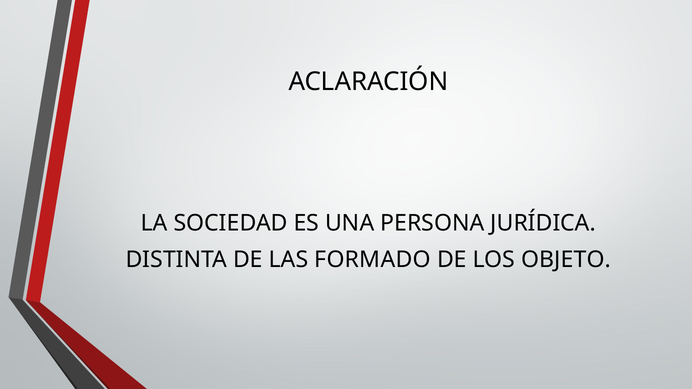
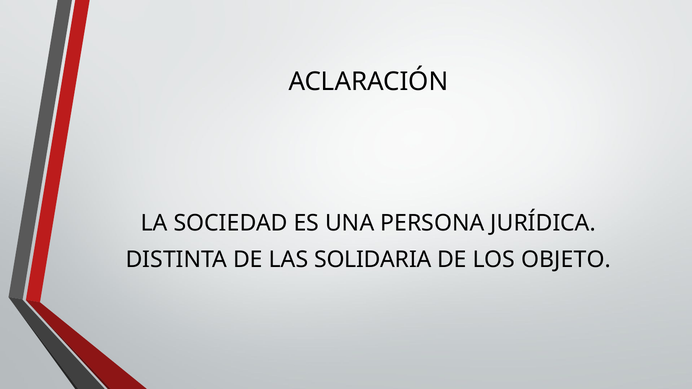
FORMADO: FORMADO -> SOLIDARIA (373, 260)
